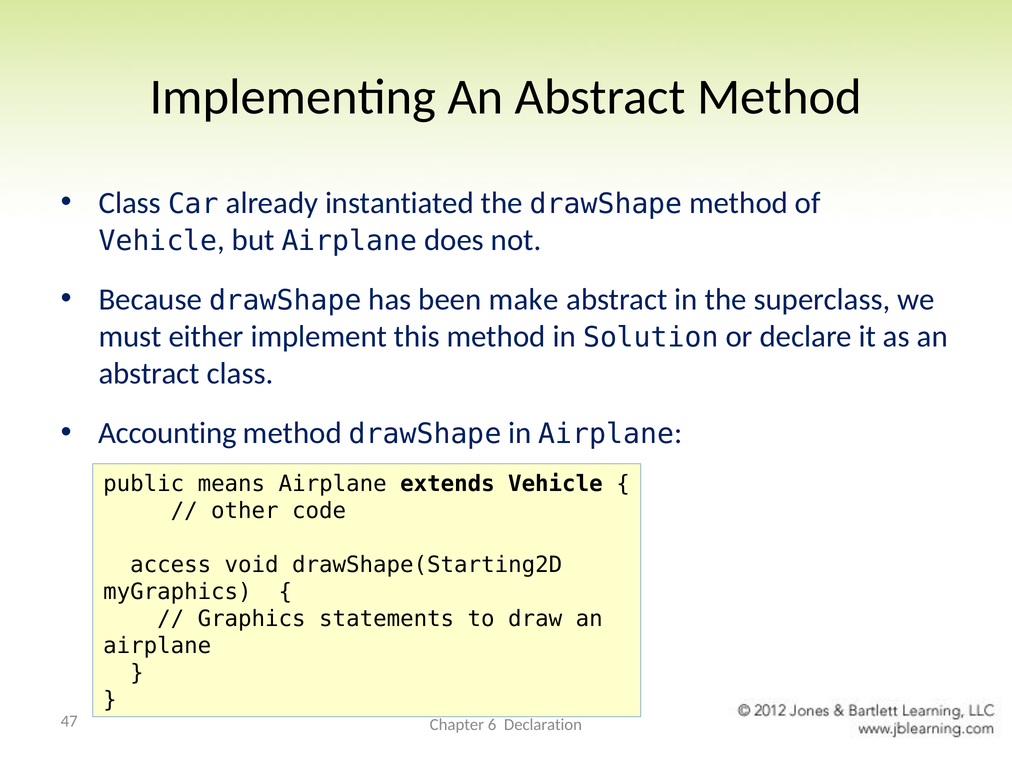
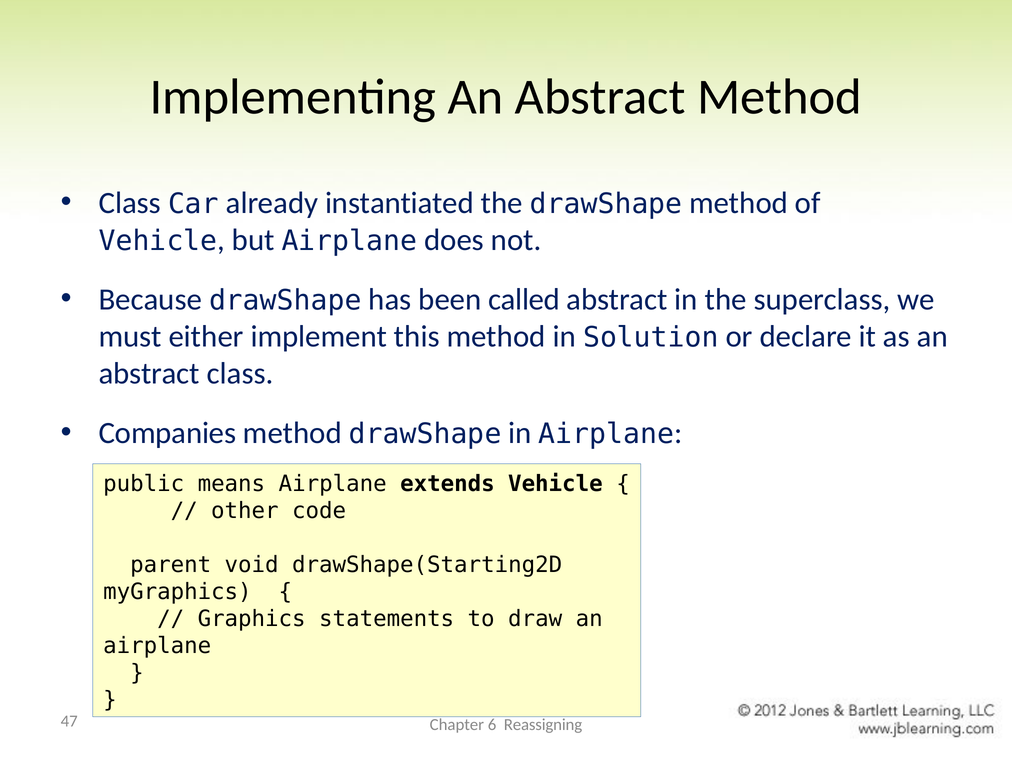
make: make -> called (524, 299)
Accounting: Accounting -> Companies (167, 433)
access: access -> parent (171, 565)
Declaration: Declaration -> Reassigning (543, 725)
